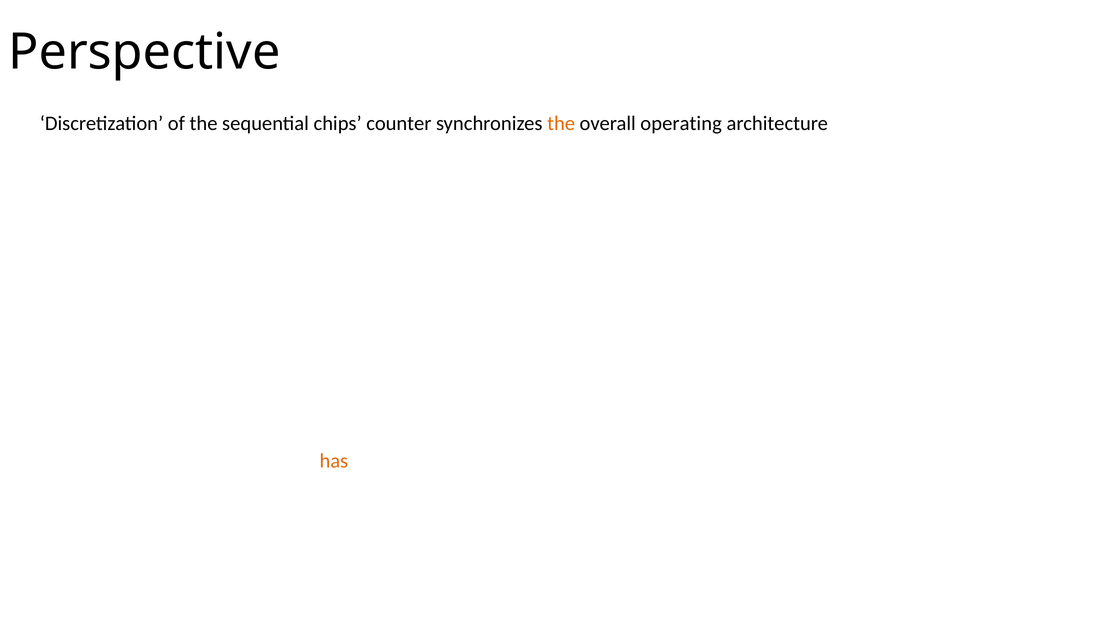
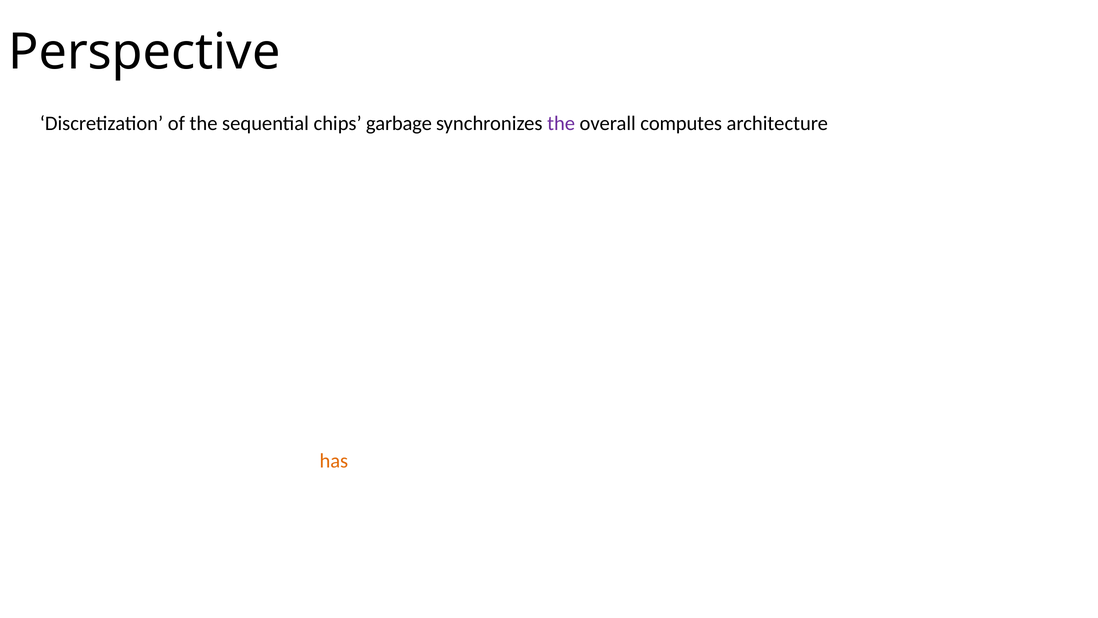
counter: counter -> garbage (399, 123)
the colour: orange -> purple (561, 123)
operating: operating -> computes (681, 123)
